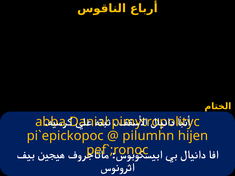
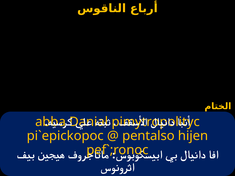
pilumhn: pilumhn -> pentalso (148, 136)
